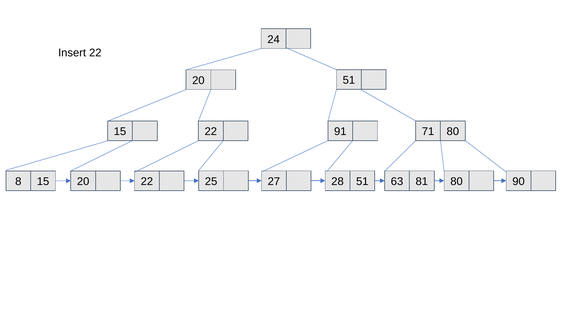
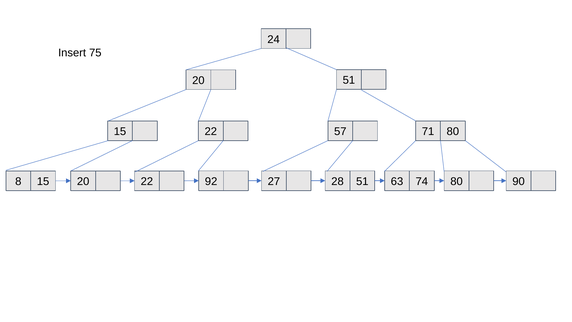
Insert 22: 22 -> 75 (95, 53)
91: 91 -> 57 (340, 132)
25: 25 -> 92 (211, 181)
81: 81 -> 74 (422, 181)
